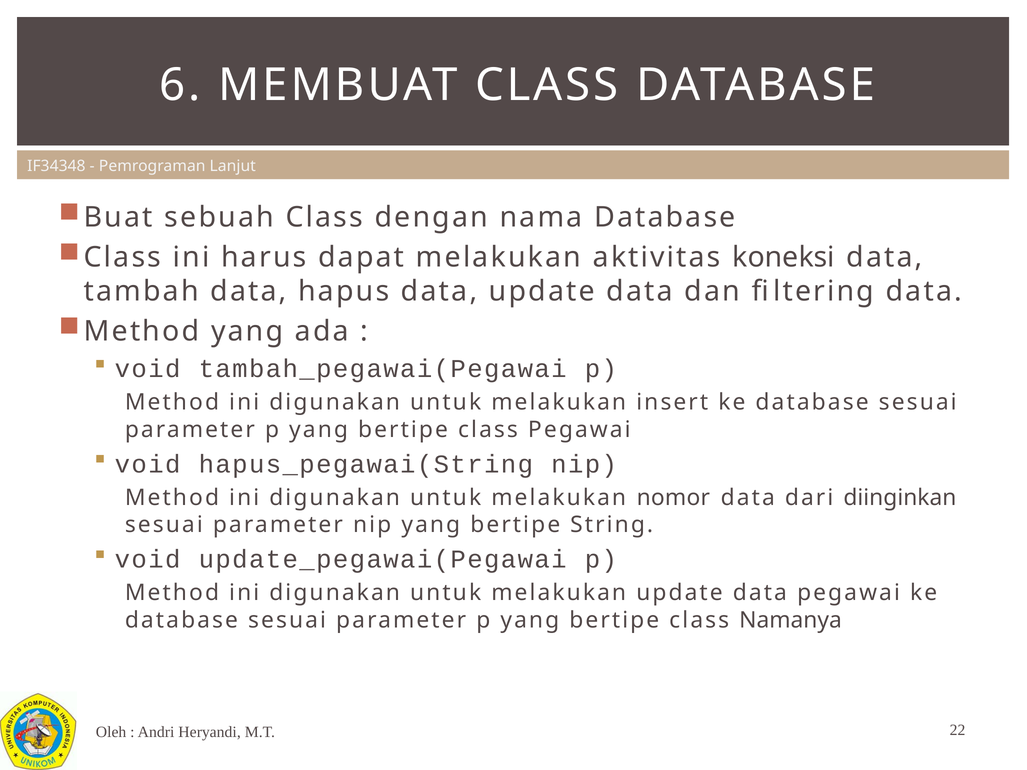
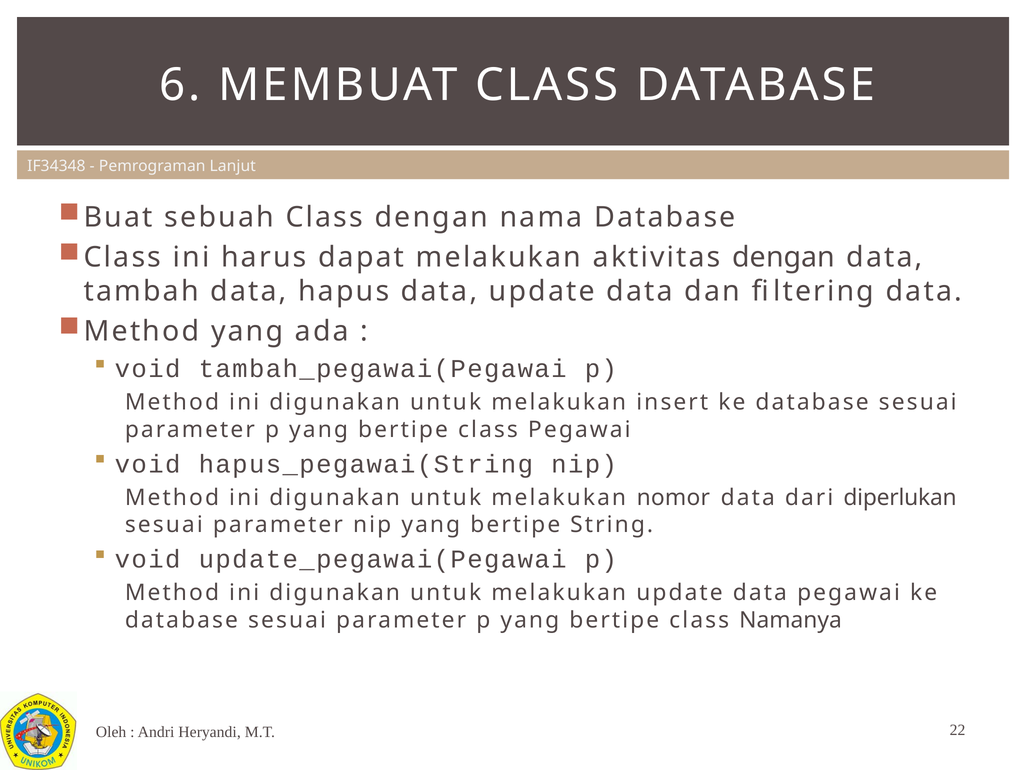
aktivitas koneksi: koneksi -> dengan (784, 257)
diinginkan: diinginkan -> diperlukan (900, 498)
